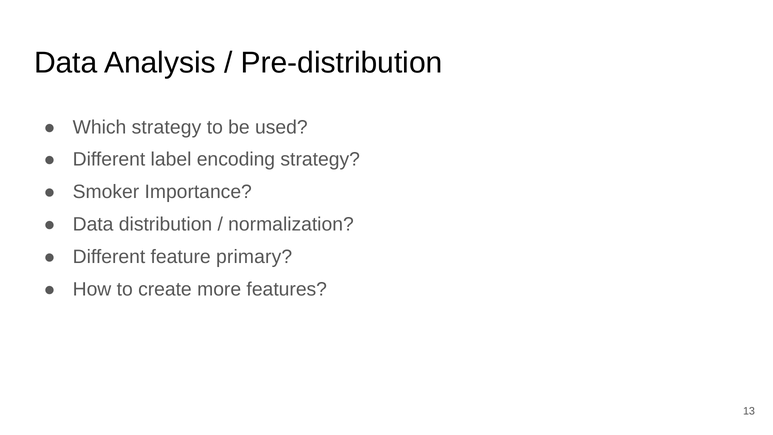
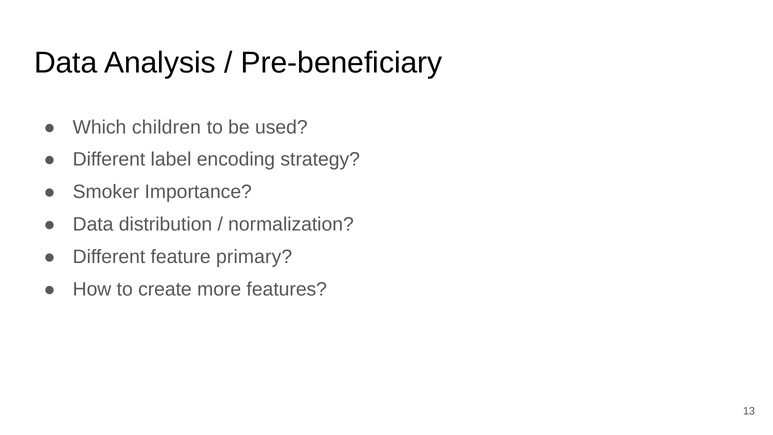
Pre-distribution: Pre-distribution -> Pre-beneficiary (342, 63)
Which strategy: strategy -> children (166, 127)
